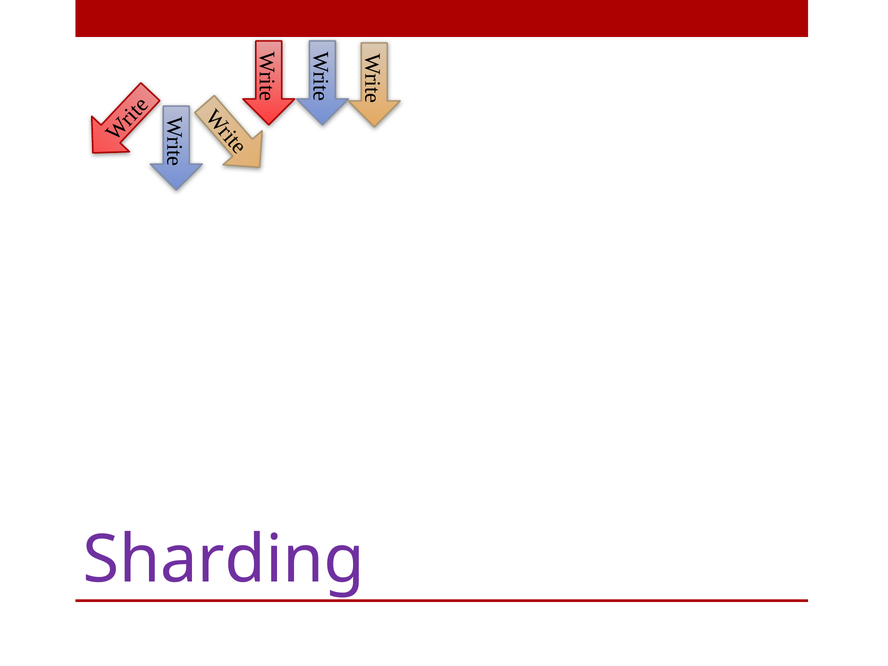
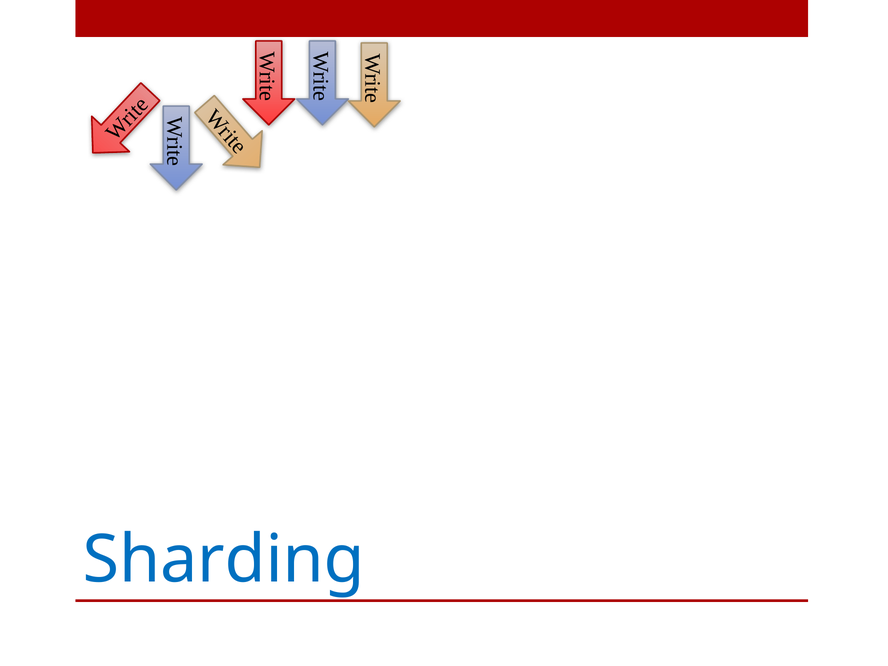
Sharding colour: purple -> blue (224, 560)
